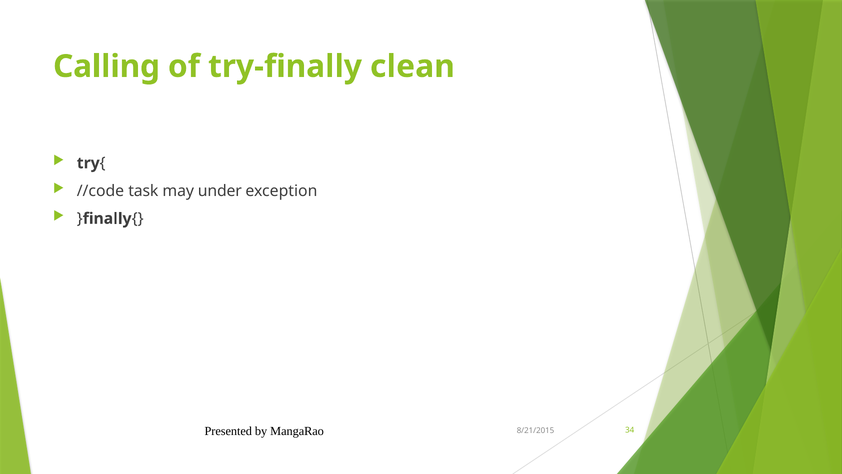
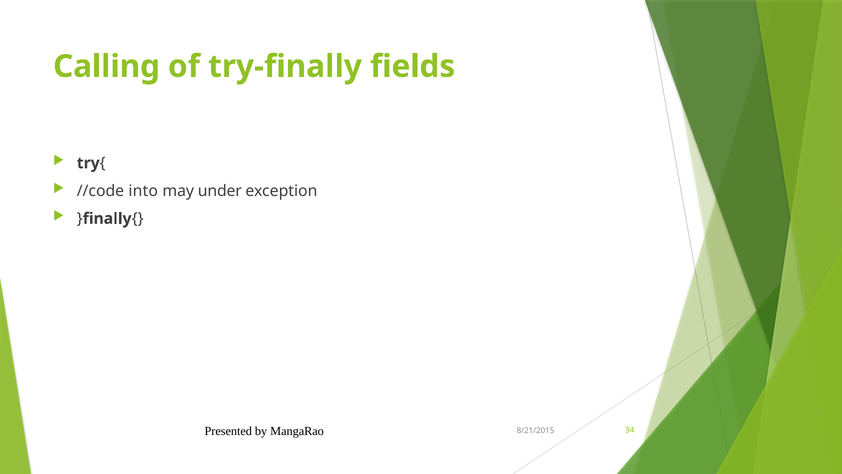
clean: clean -> fields (413, 66)
task: task -> into (143, 191)
